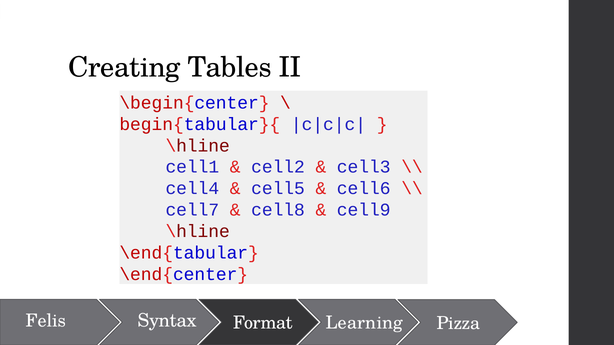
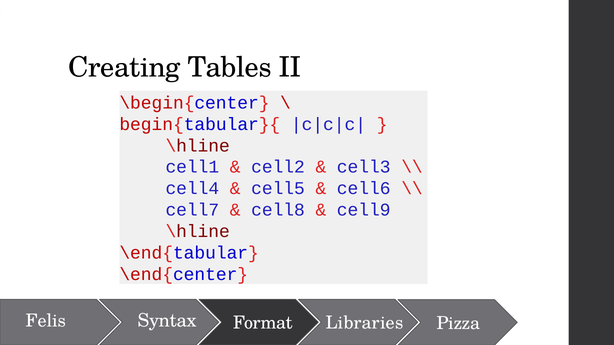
Learning: Learning -> Libraries (364, 323)
